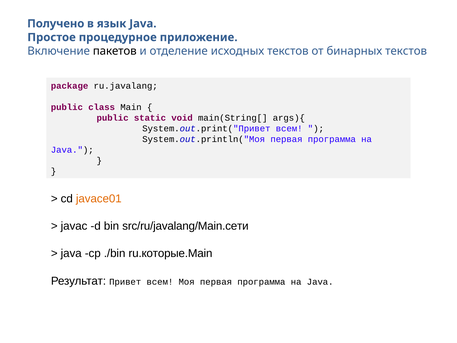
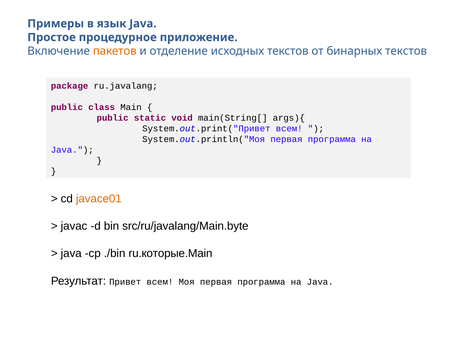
Получено: Получено -> Примеры (56, 24)
пакетов colour: black -> orange (115, 51)
src/ru/javalang/Main.сети: src/ru/javalang/Main.сети -> src/ru/javalang/Main.byte (185, 226)
